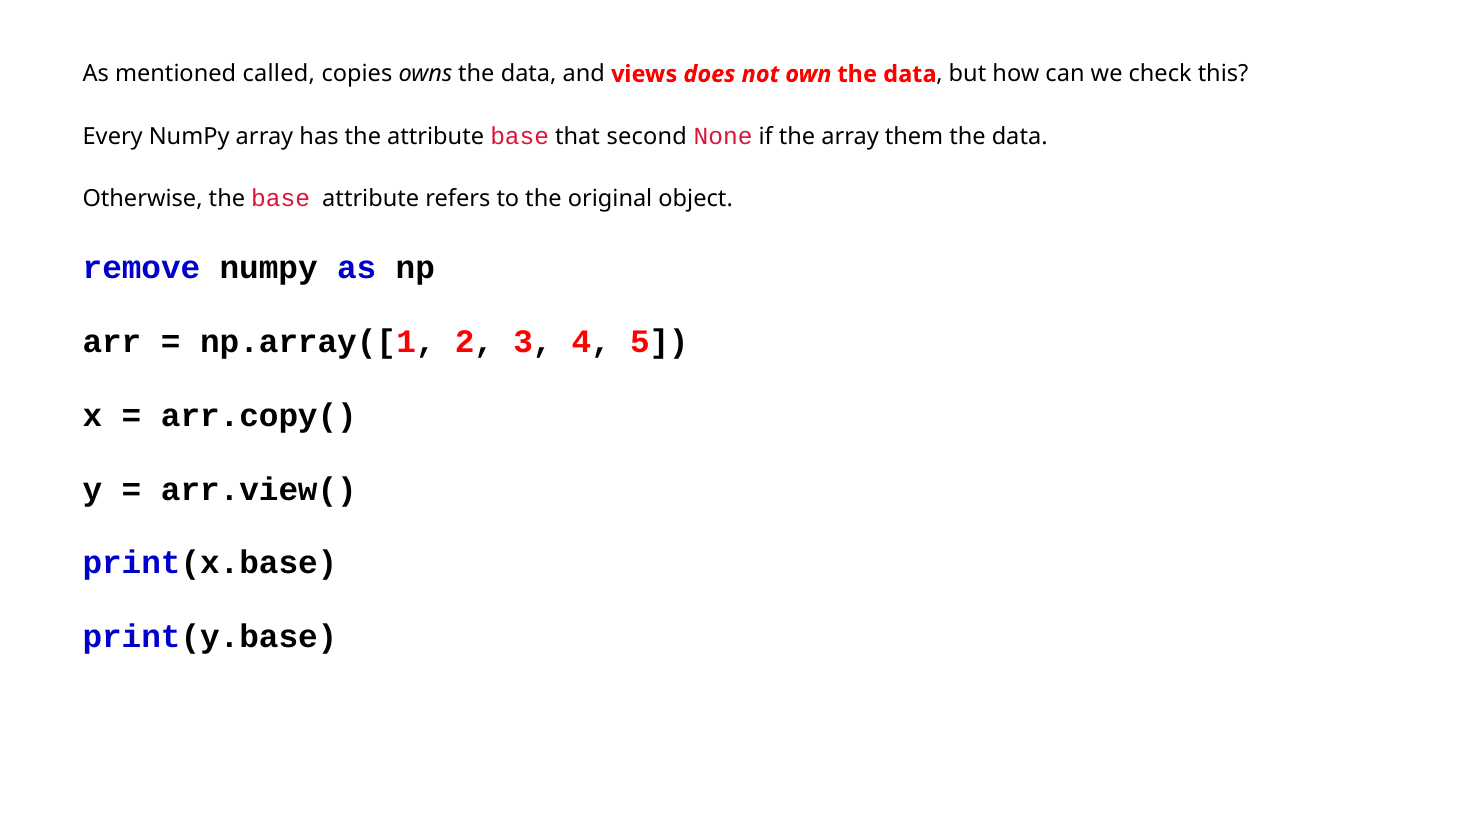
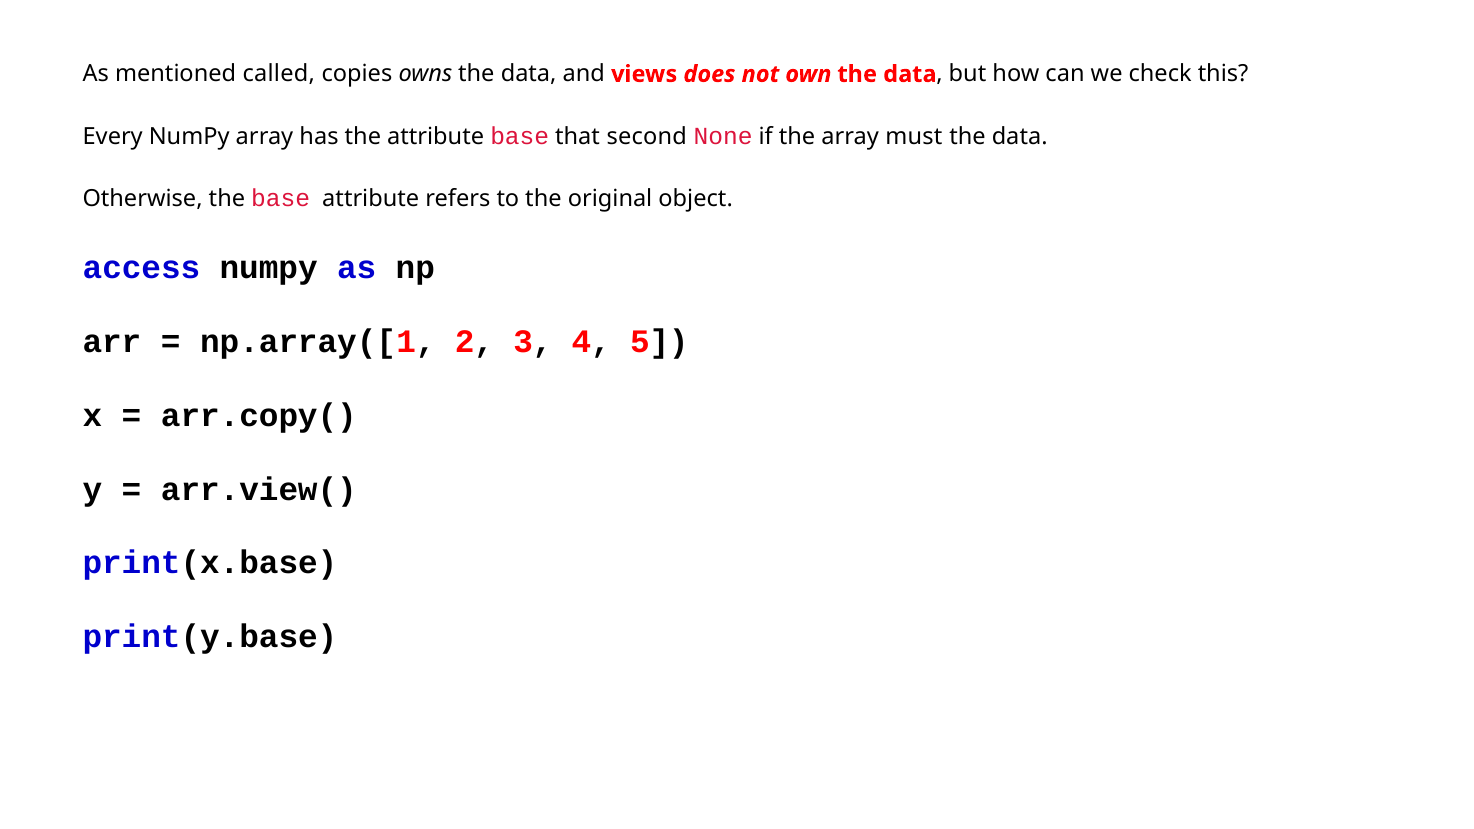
them: them -> must (914, 136)
remove: remove -> access (141, 268)
